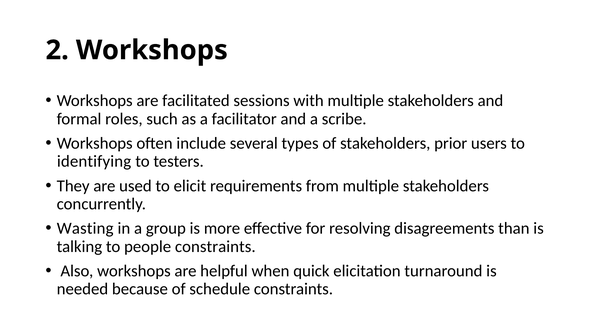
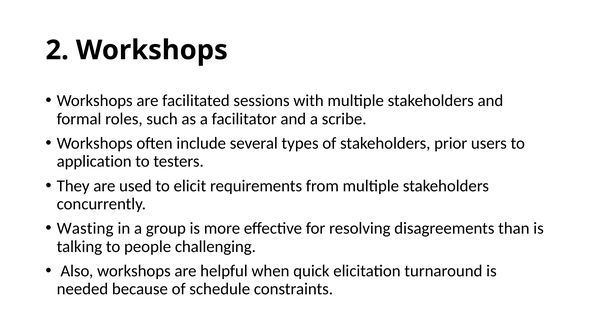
identifying: identifying -> application (94, 161)
people constraints: constraints -> challenging (215, 246)
